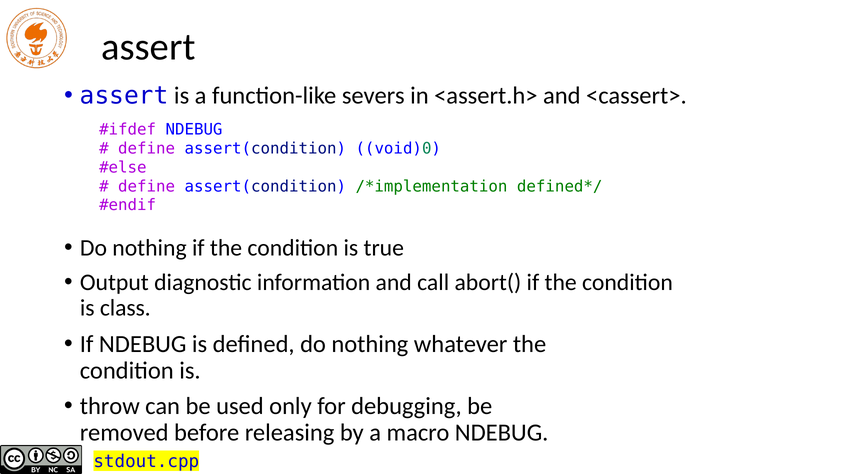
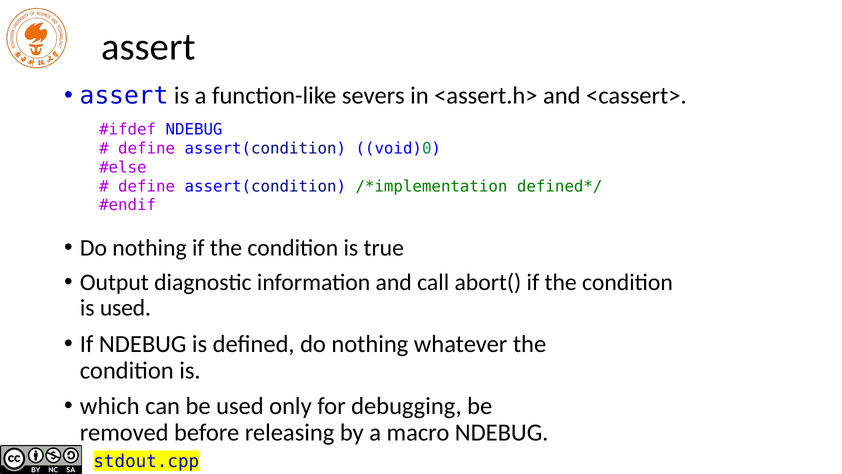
is class: class -> used (125, 308)
throw: throw -> which (110, 406)
